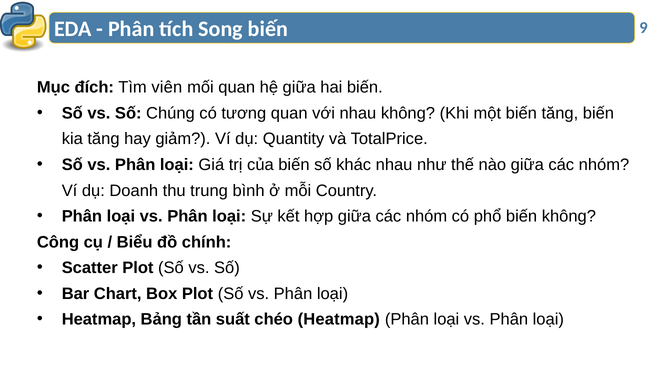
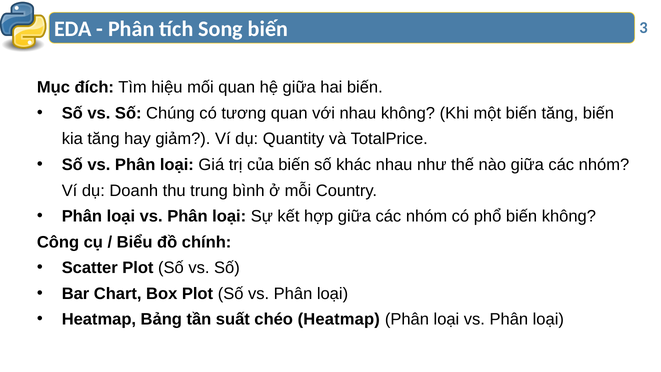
9: 9 -> 3 (643, 28)
viên: viên -> hiệu (167, 87)
